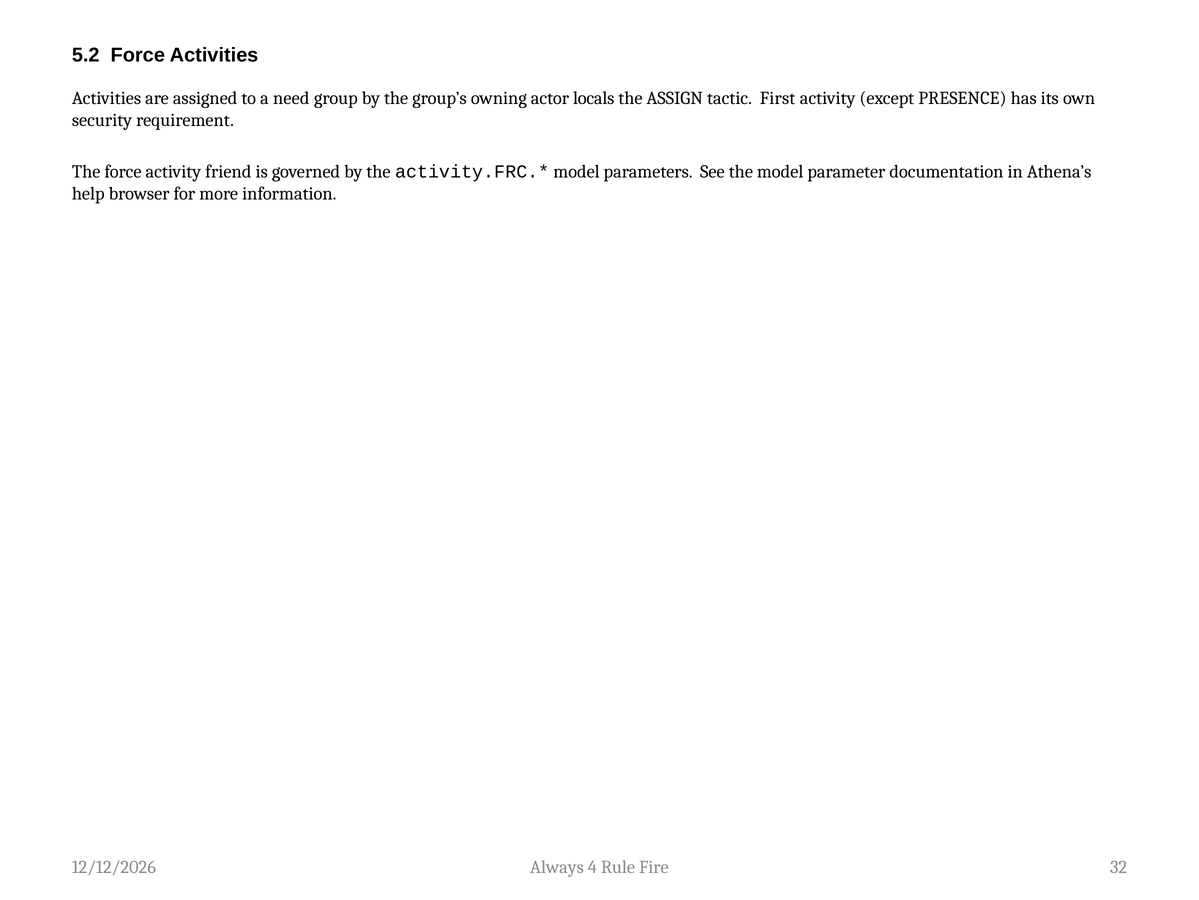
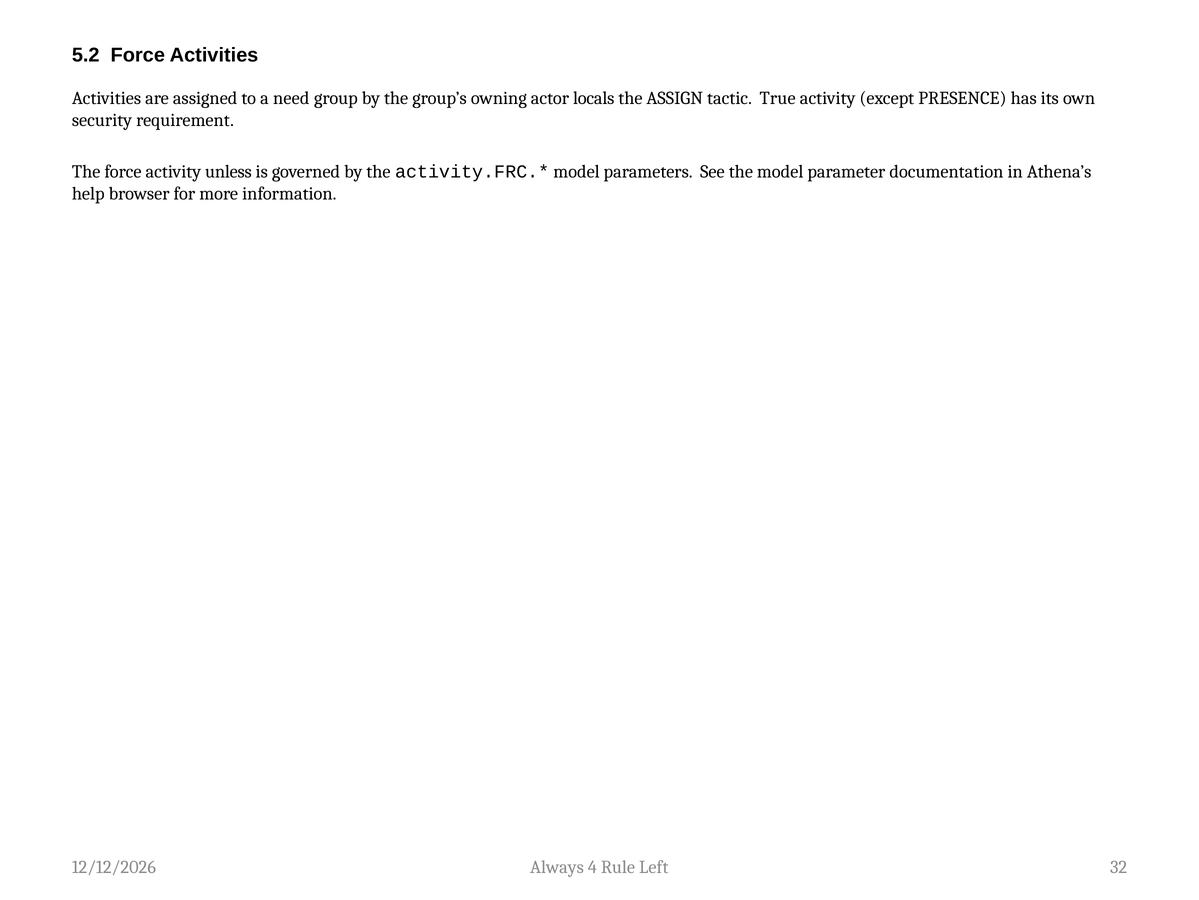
First: First -> True (778, 98)
friend: friend -> unless (228, 172)
Fire: Fire -> Left (654, 867)
